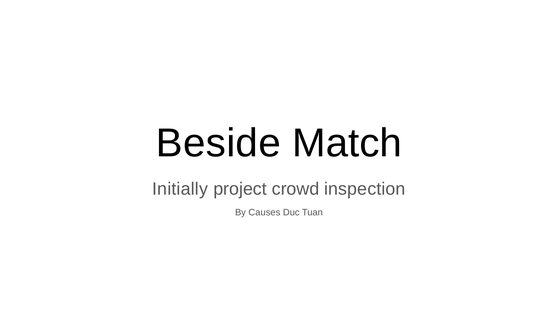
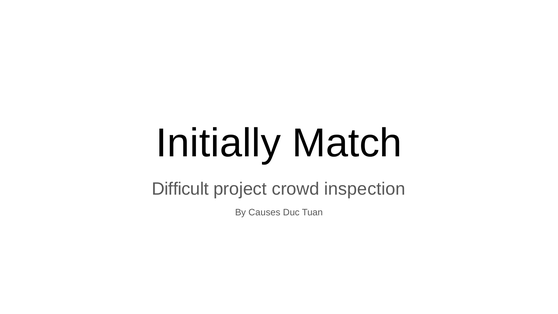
Beside: Beside -> Initially (218, 143)
Initially: Initially -> Difficult (180, 189)
